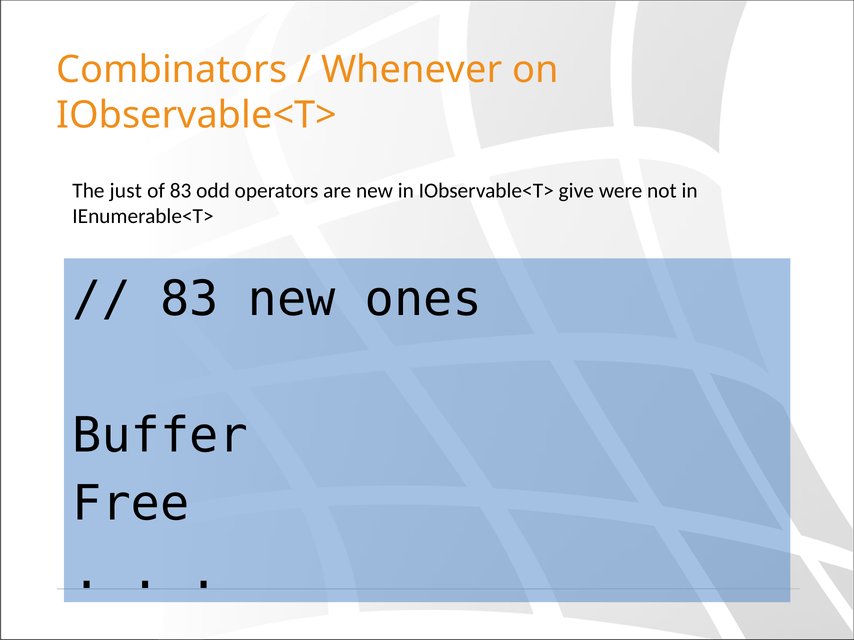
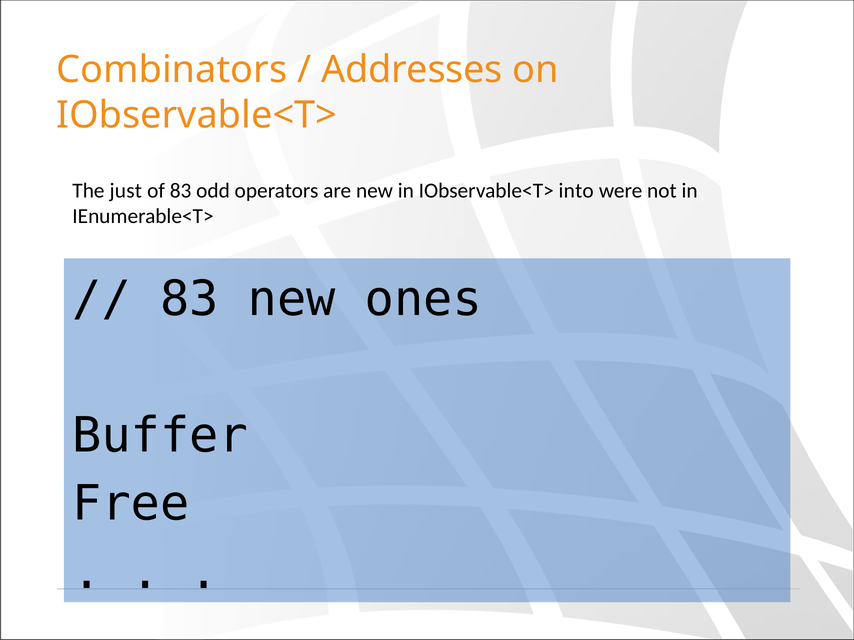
Whenever: Whenever -> Addresses (412, 70)
give: give -> into (576, 191)
